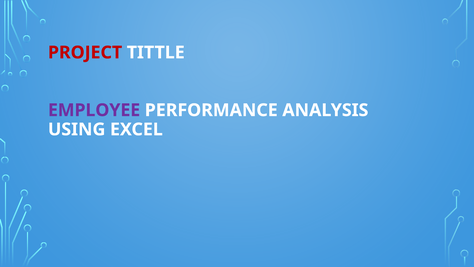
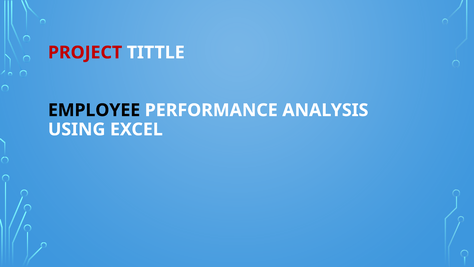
EMPLOYEE colour: purple -> black (94, 110)
